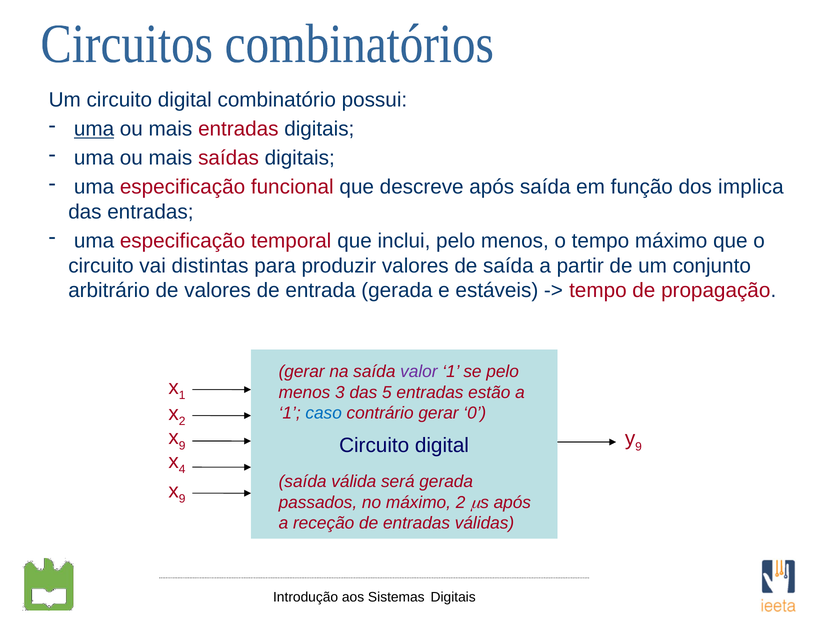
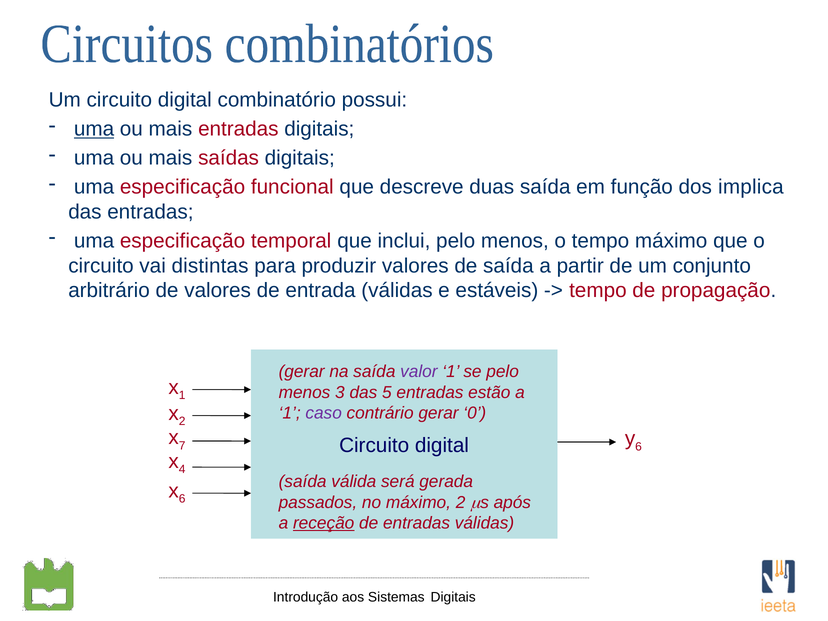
descreve após: após -> duas (492, 187)
entrada gerada: gerada -> válidas (397, 291)
caso colour: blue -> purple (324, 413)
9: 9 -> 7 (182, 446)
9: 9 -> 6 (639, 447)
9: 9 -> 6 (182, 499)
receção underline: none -> present (324, 523)
